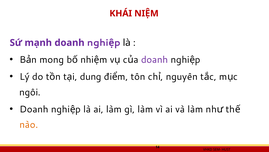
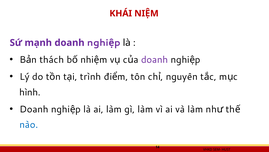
mong: mong -> thách (52, 59)
dung: dung -> trình (91, 76)
ngôi: ngôi -> hình (30, 92)
nào colour: orange -> blue (29, 124)
